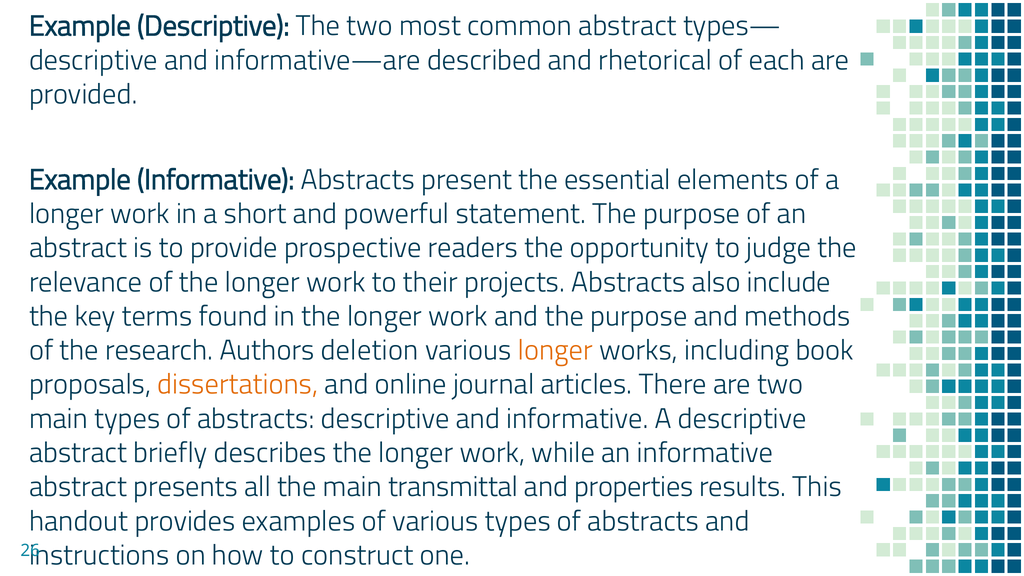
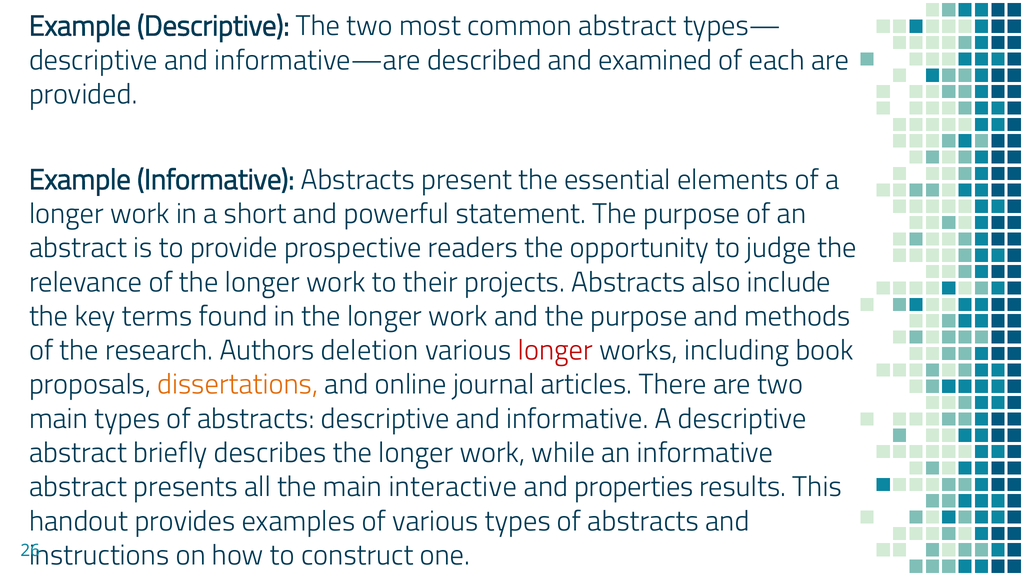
rhetorical: rhetorical -> examined (655, 60)
longer colour: orange -> red (555, 350)
transmittal: transmittal -> interactive (453, 487)
